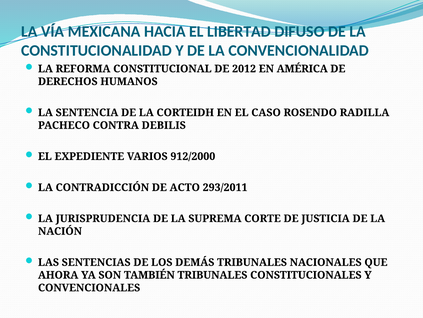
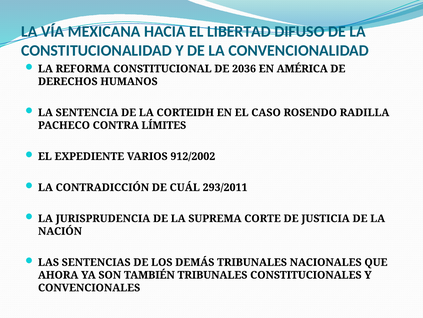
2012: 2012 -> 2036 (244, 69)
DEBILIS: DEBILIS -> LÍMITES (164, 125)
912/2000: 912/2000 -> 912/2002 (193, 156)
ACTO: ACTO -> CUÁL (185, 187)
